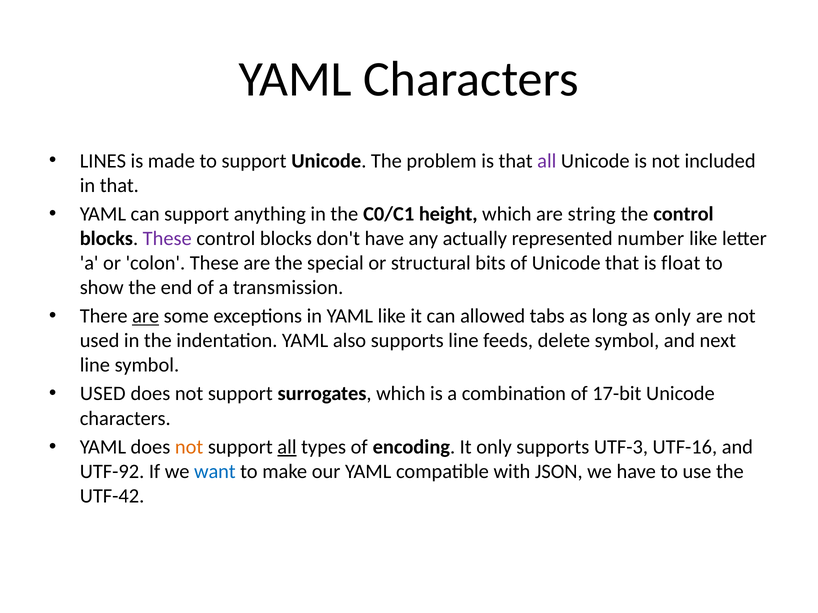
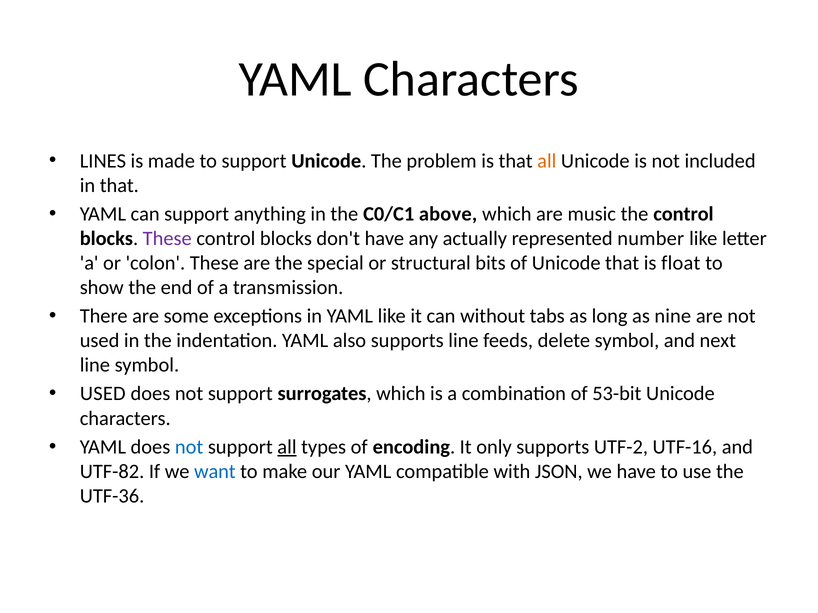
all colour: purple -> orange (547, 161)
height: height -> above (448, 214)
string: string -> music (592, 214)
are underline: present -> none (146, 316)
allowed: allowed -> without (493, 316)
as only: only -> nine (673, 316)
17-bit: 17-bit -> 53-bit (617, 394)
not colour: orange -> blue (189, 447)
UTF-3: UTF-3 -> UTF-2 (621, 447)
UTF-92: UTF-92 -> UTF-82 (112, 472)
UTF-42: UTF-42 -> UTF-36 (112, 496)
